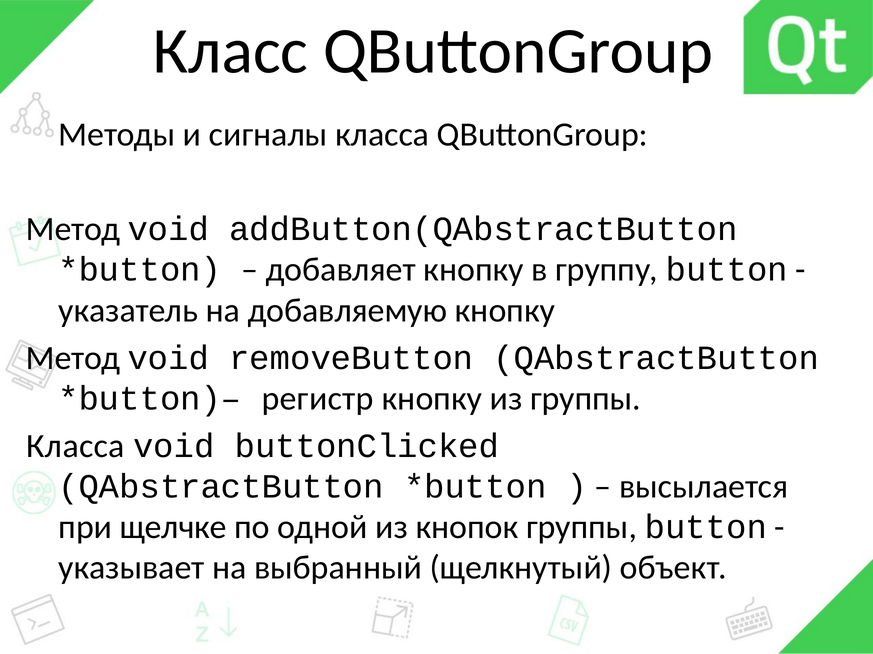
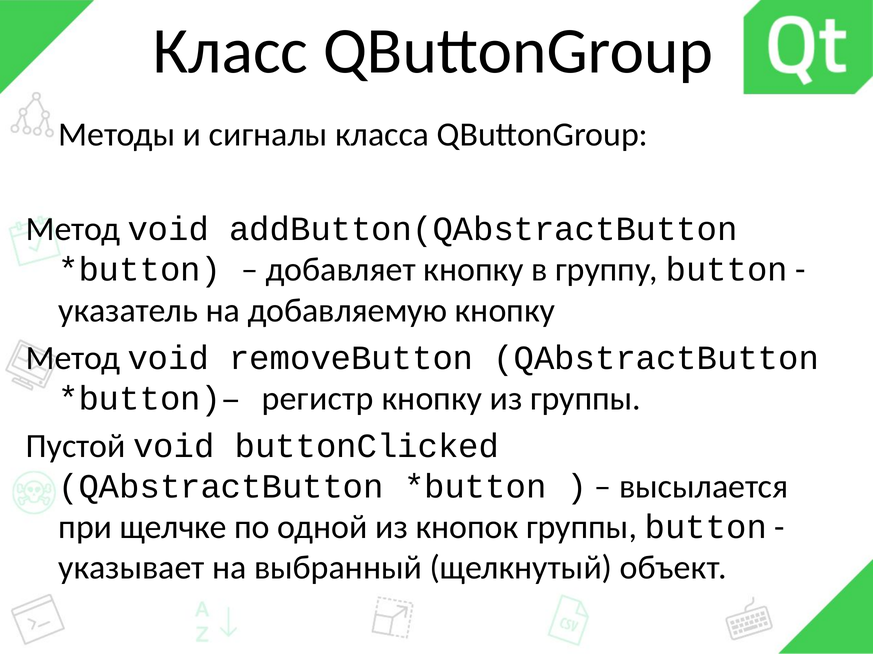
Класса: Класса -> Пустой (76, 446)
